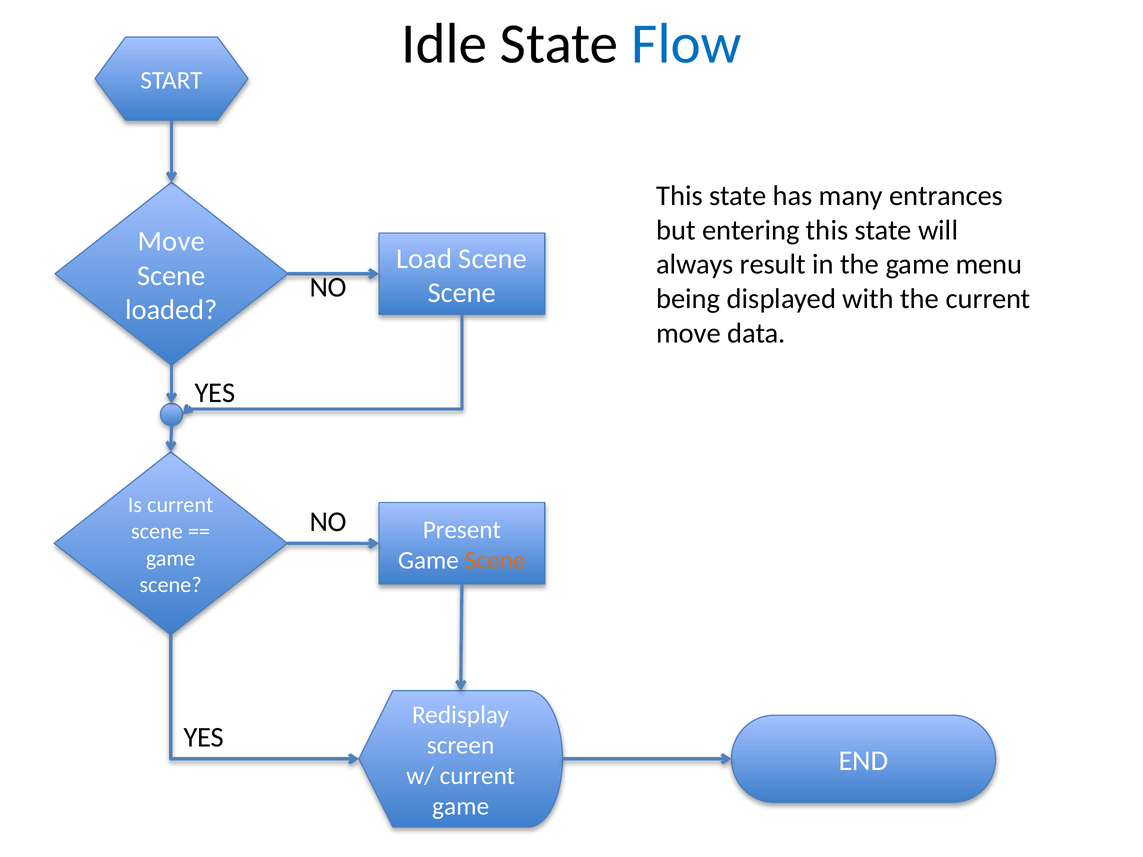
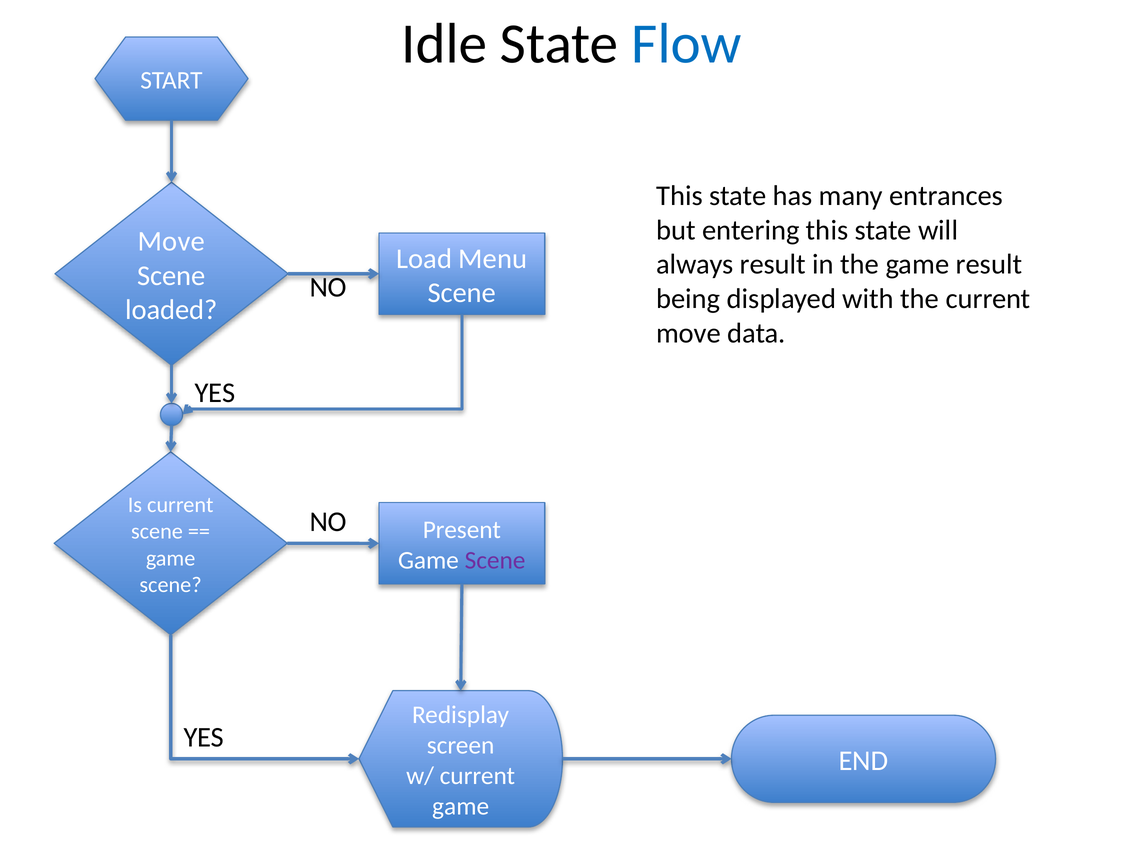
Load Scene: Scene -> Menu (493, 259)
game menu: menu -> result (989, 265)
Scene colour: orange -> purple (495, 561)
